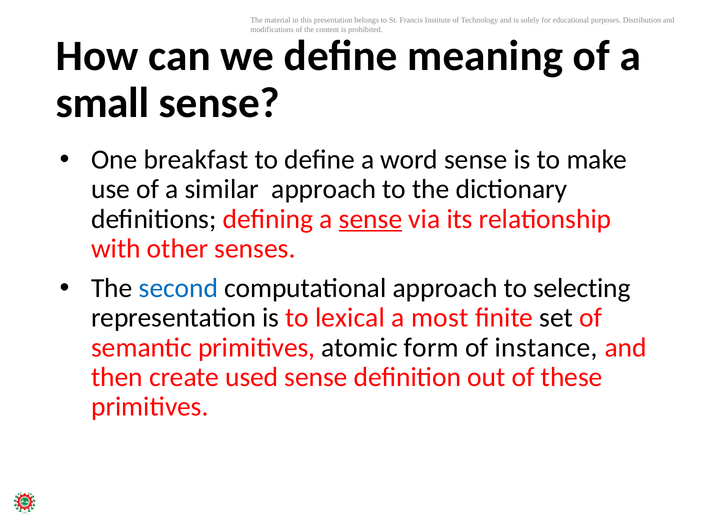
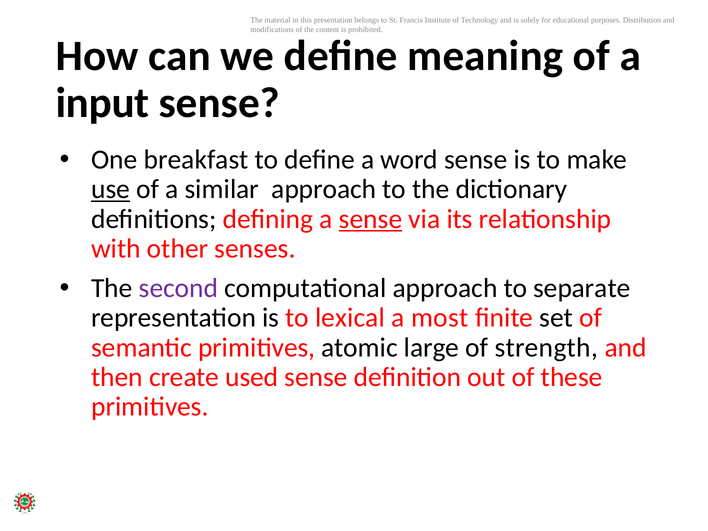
small: small -> input (103, 103)
use underline: none -> present (111, 189)
second colour: blue -> purple (178, 288)
selecting: selecting -> separate (582, 288)
form: form -> large (432, 348)
instance: instance -> strength (546, 348)
